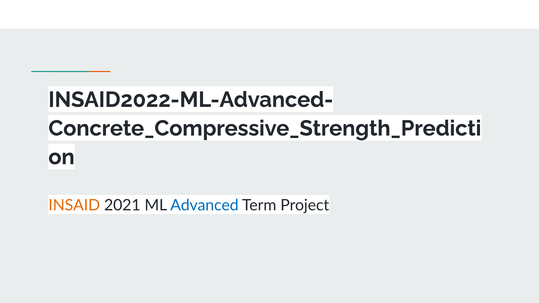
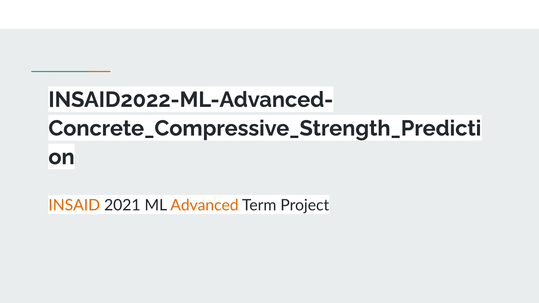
Advanced colour: blue -> orange (204, 206)
